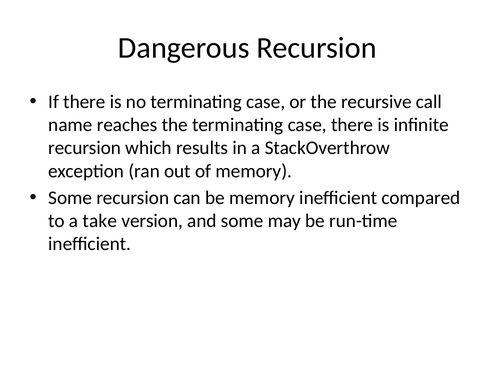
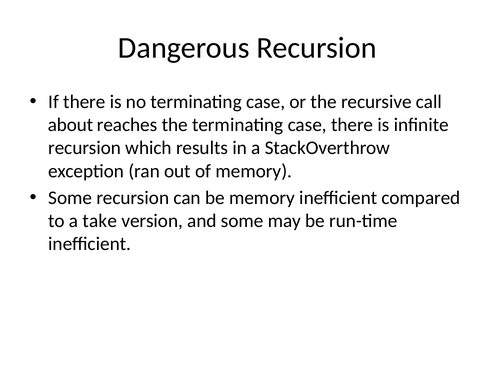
name: name -> about (71, 125)
